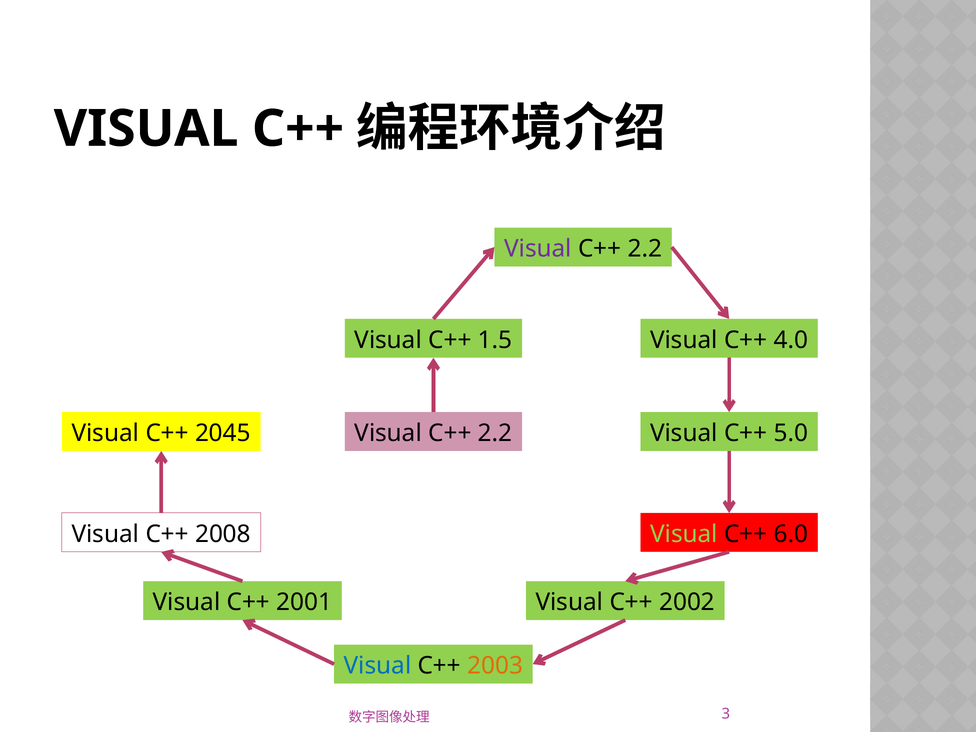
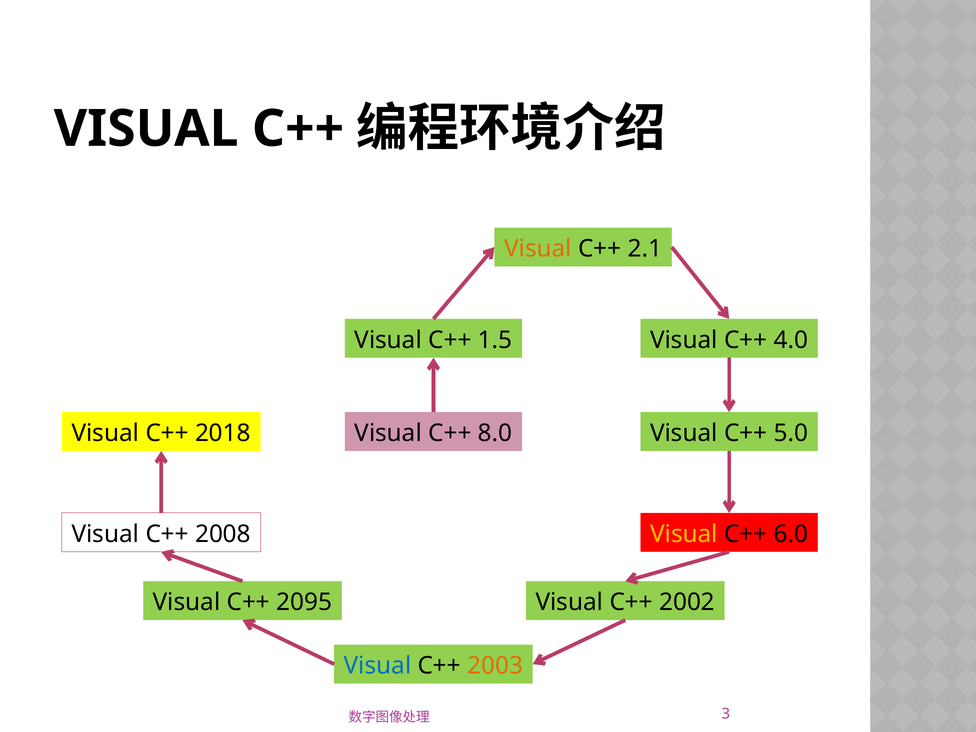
Visual colour: purple -> orange (538, 249)
2.2: 2.2 -> 2.1 (645, 249)
2045: 2045 -> 2018 (223, 433)
2.2: 2.2 -> 8.0 (495, 433)
Visual colour: light green -> yellow (684, 534)
2001: 2001 -> 2095 (304, 602)
